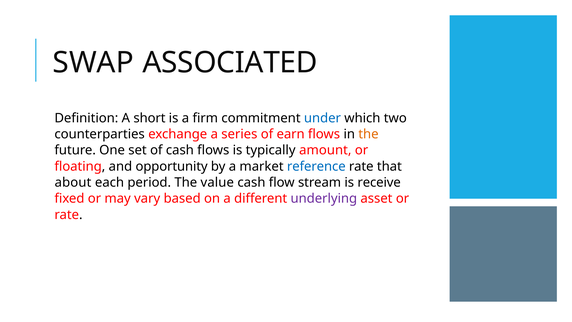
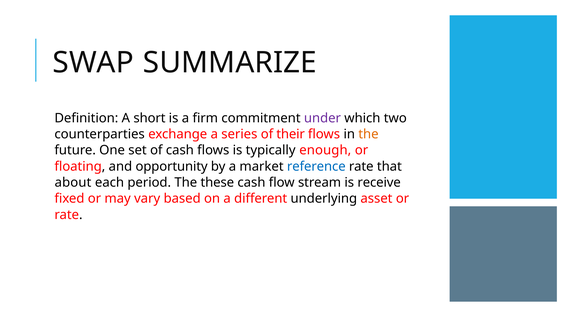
ASSOCIATED: ASSOCIATED -> SUMMARIZE (230, 63)
under colour: blue -> purple (322, 118)
earn: earn -> their (291, 134)
amount: amount -> enough (325, 150)
value: value -> these (217, 182)
underlying colour: purple -> black (324, 198)
